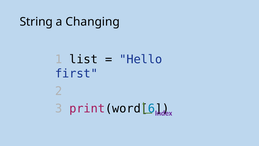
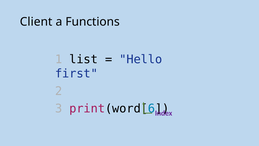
String: String -> Client (36, 22)
Changing: Changing -> Functions (93, 22)
